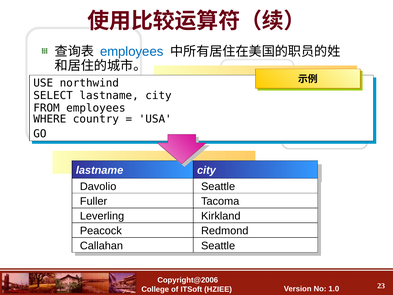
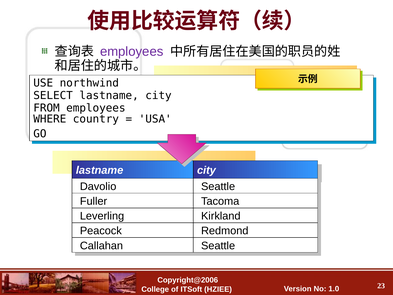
employees colour: blue -> purple (132, 52)
